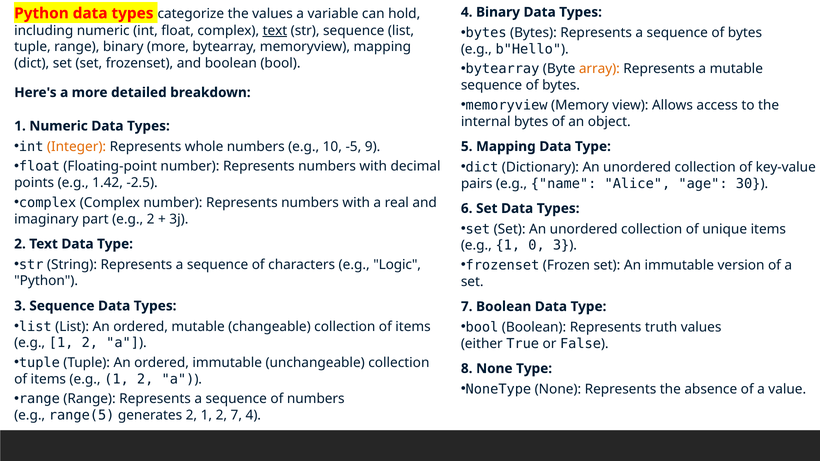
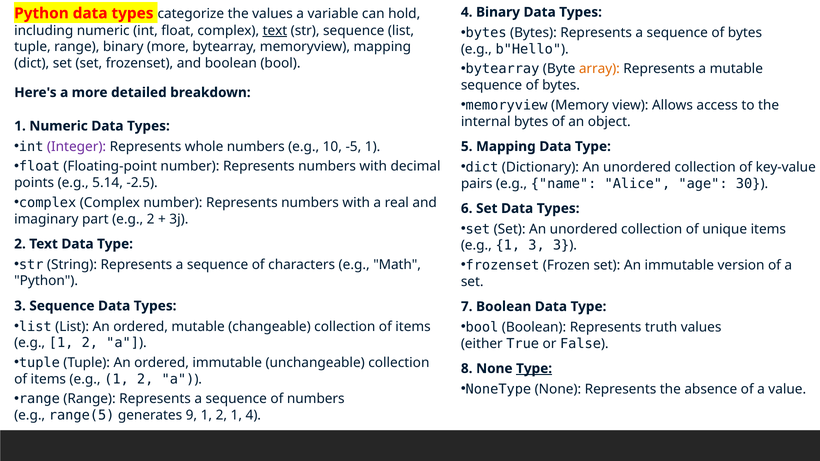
Integer colour: orange -> purple (77, 147)
-5 9: 9 -> 1 (373, 147)
1.42: 1.42 -> 5.14 (108, 183)
1 0: 0 -> 3 (537, 246)
Logic: Logic -> Math (397, 265)
Type underline: none -> present (534, 369)
generates 2: 2 -> 9 (191, 415)
2 7: 7 -> 1 (236, 415)
